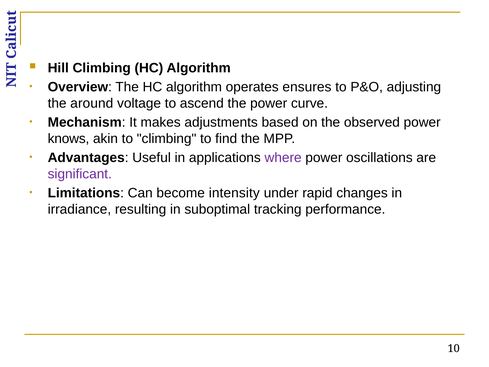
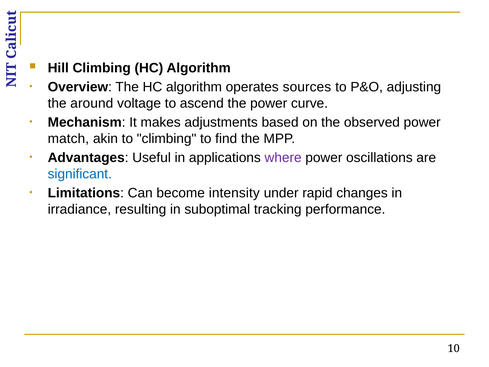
ensures: ensures -> sources (307, 87)
knows: knows -> match (68, 138)
significant colour: purple -> blue (80, 174)
